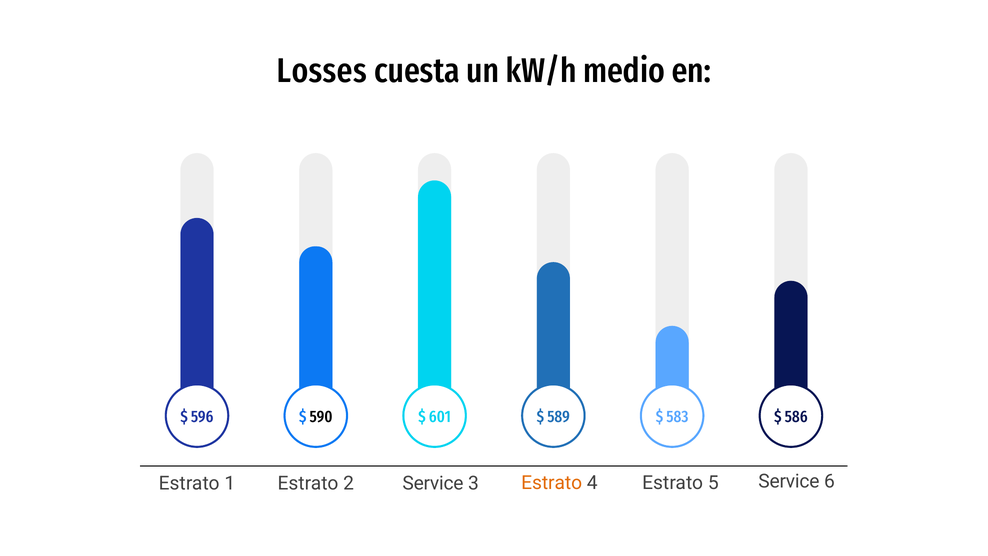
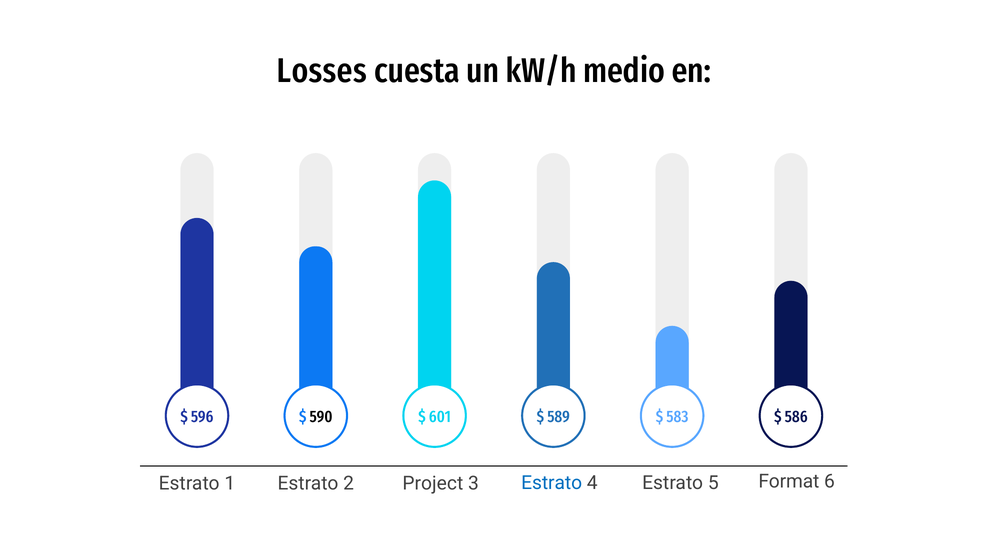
Service: Service -> Format (789, 481)
Estrato colour: orange -> blue (552, 483)
Service: Service -> Project (433, 483)
